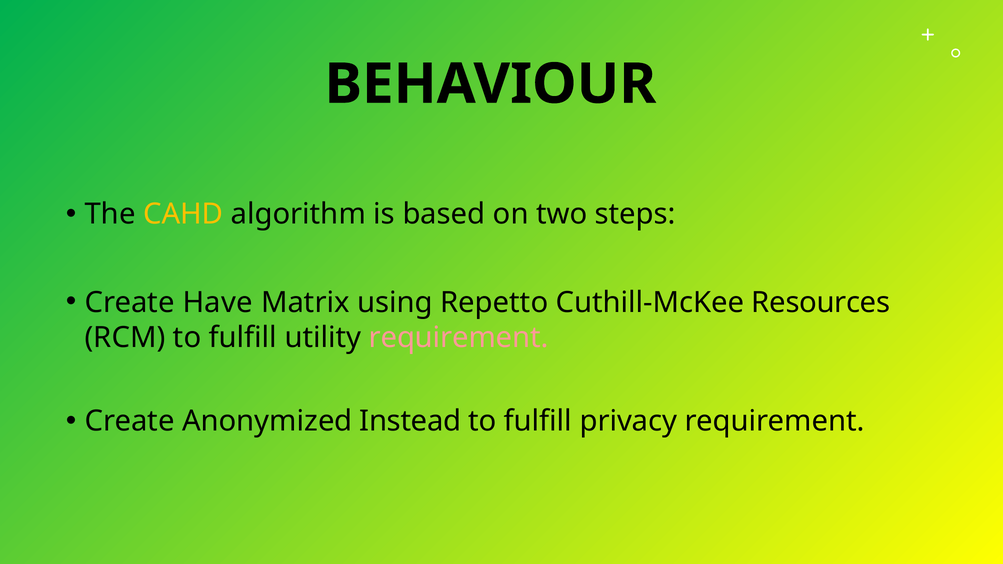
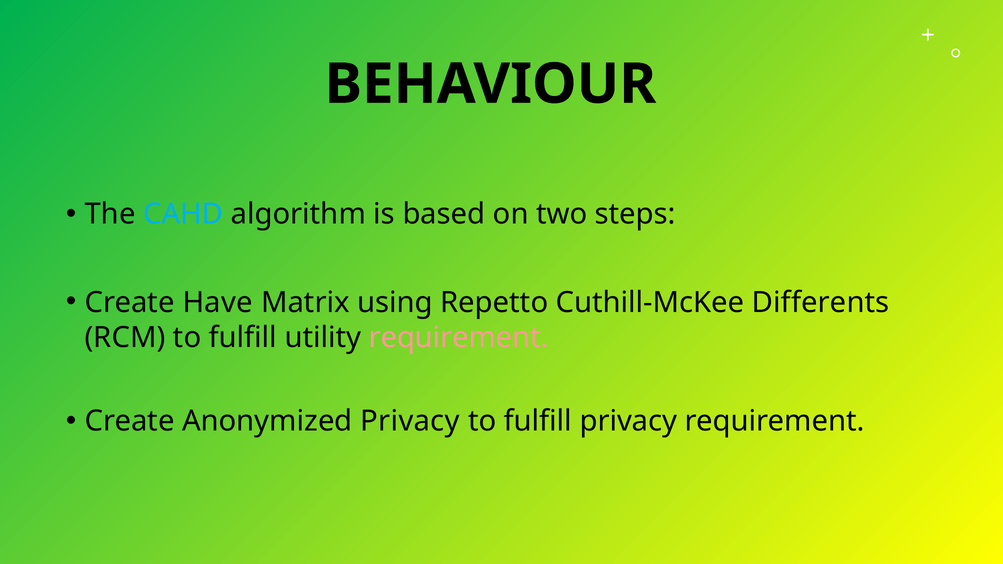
CAHD colour: yellow -> light blue (183, 214)
Resources: Resources -> Differents (821, 302)
Anonymized Instead: Instead -> Privacy (410, 421)
